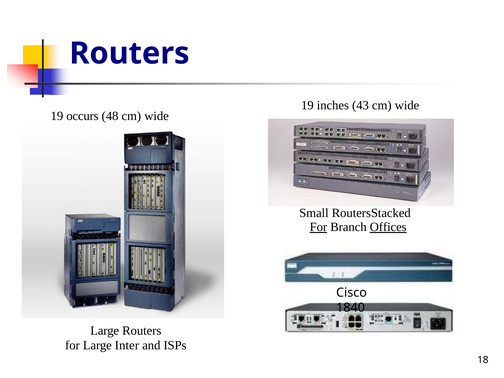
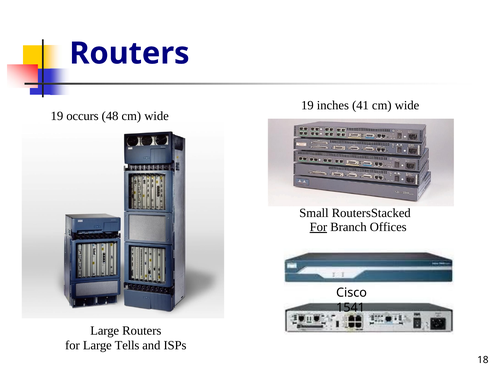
43: 43 -> 41 (360, 105)
Offices underline: present -> none (388, 227)
1840: 1840 -> 1541 (351, 308)
Inter: Inter -> Tells (127, 345)
